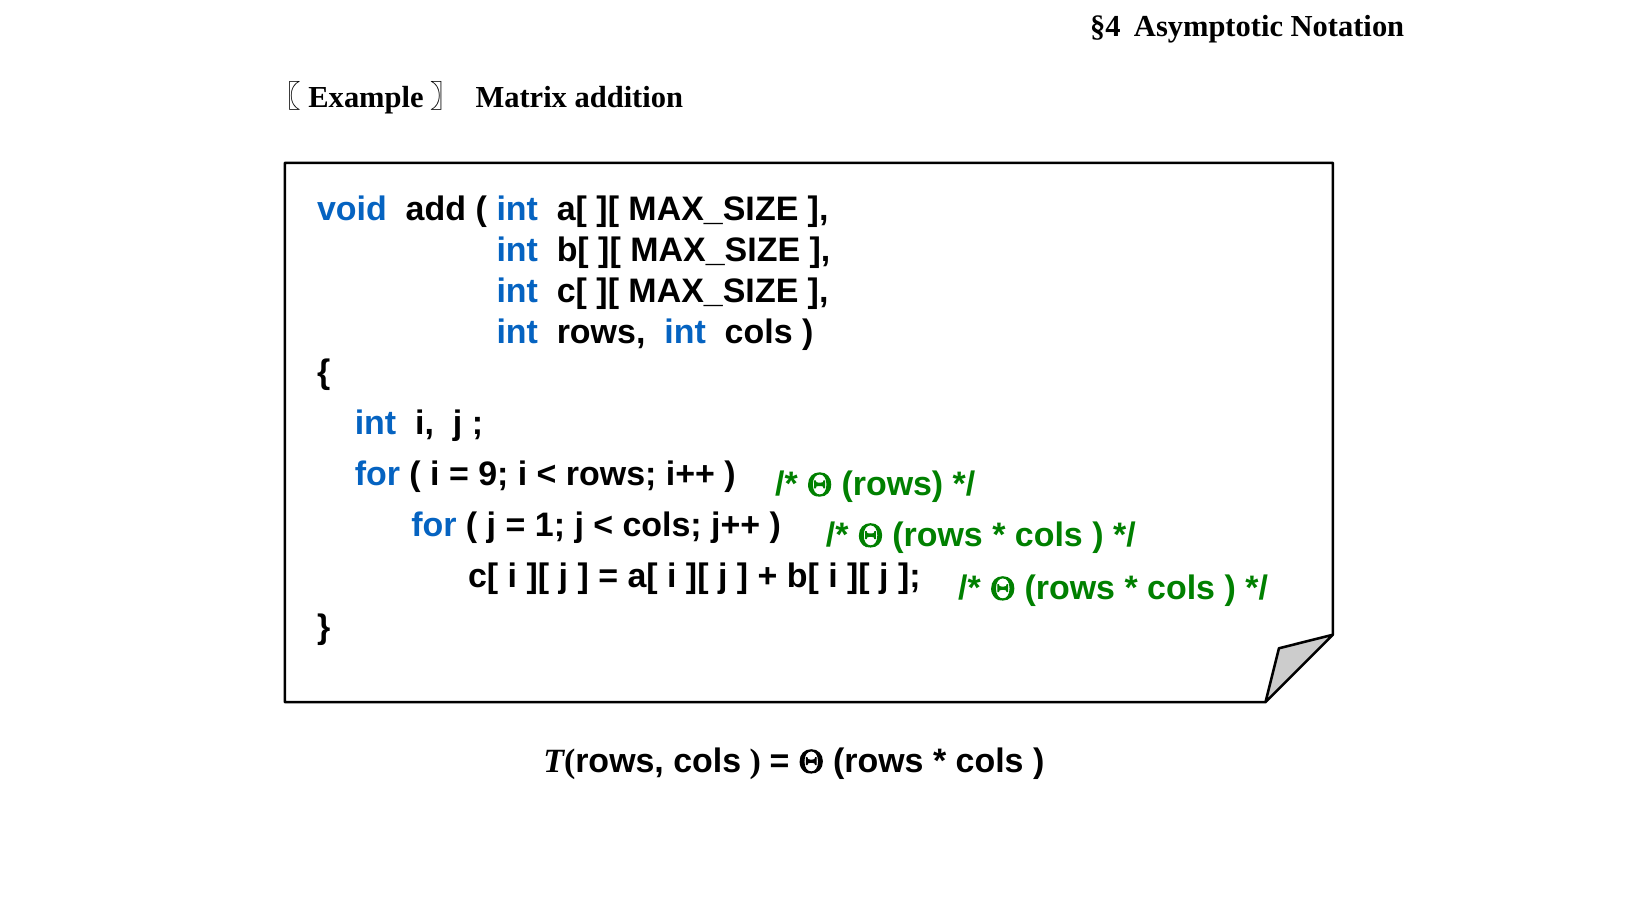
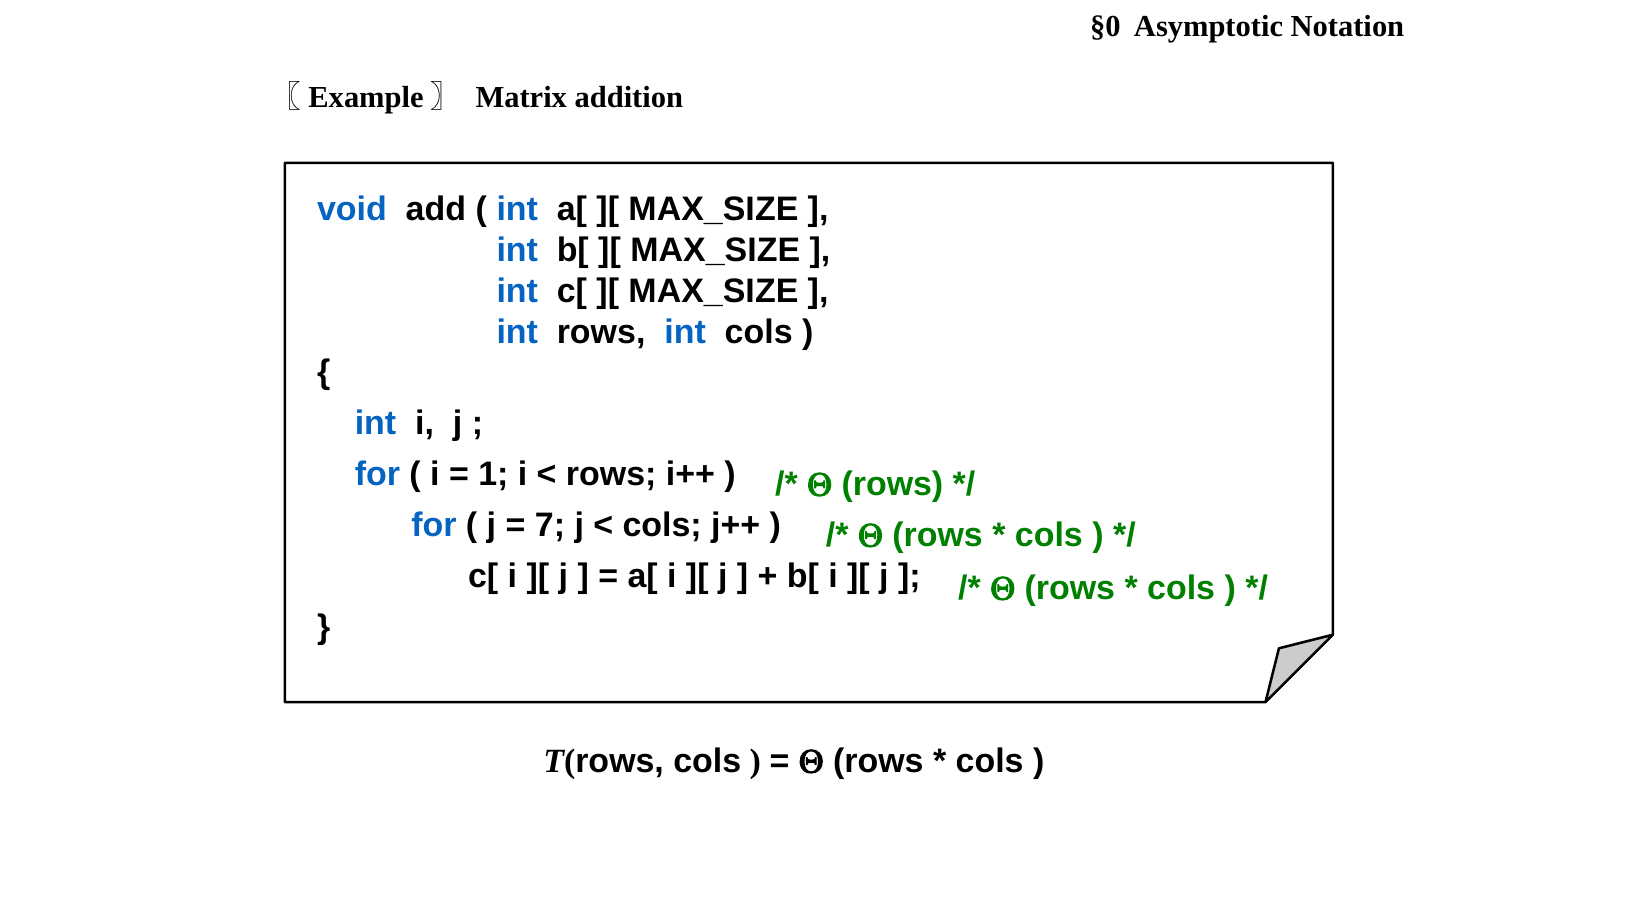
§4: §4 -> §0 (1105, 26)
9: 9 -> 1 (493, 474)
1: 1 -> 7 (550, 525)
